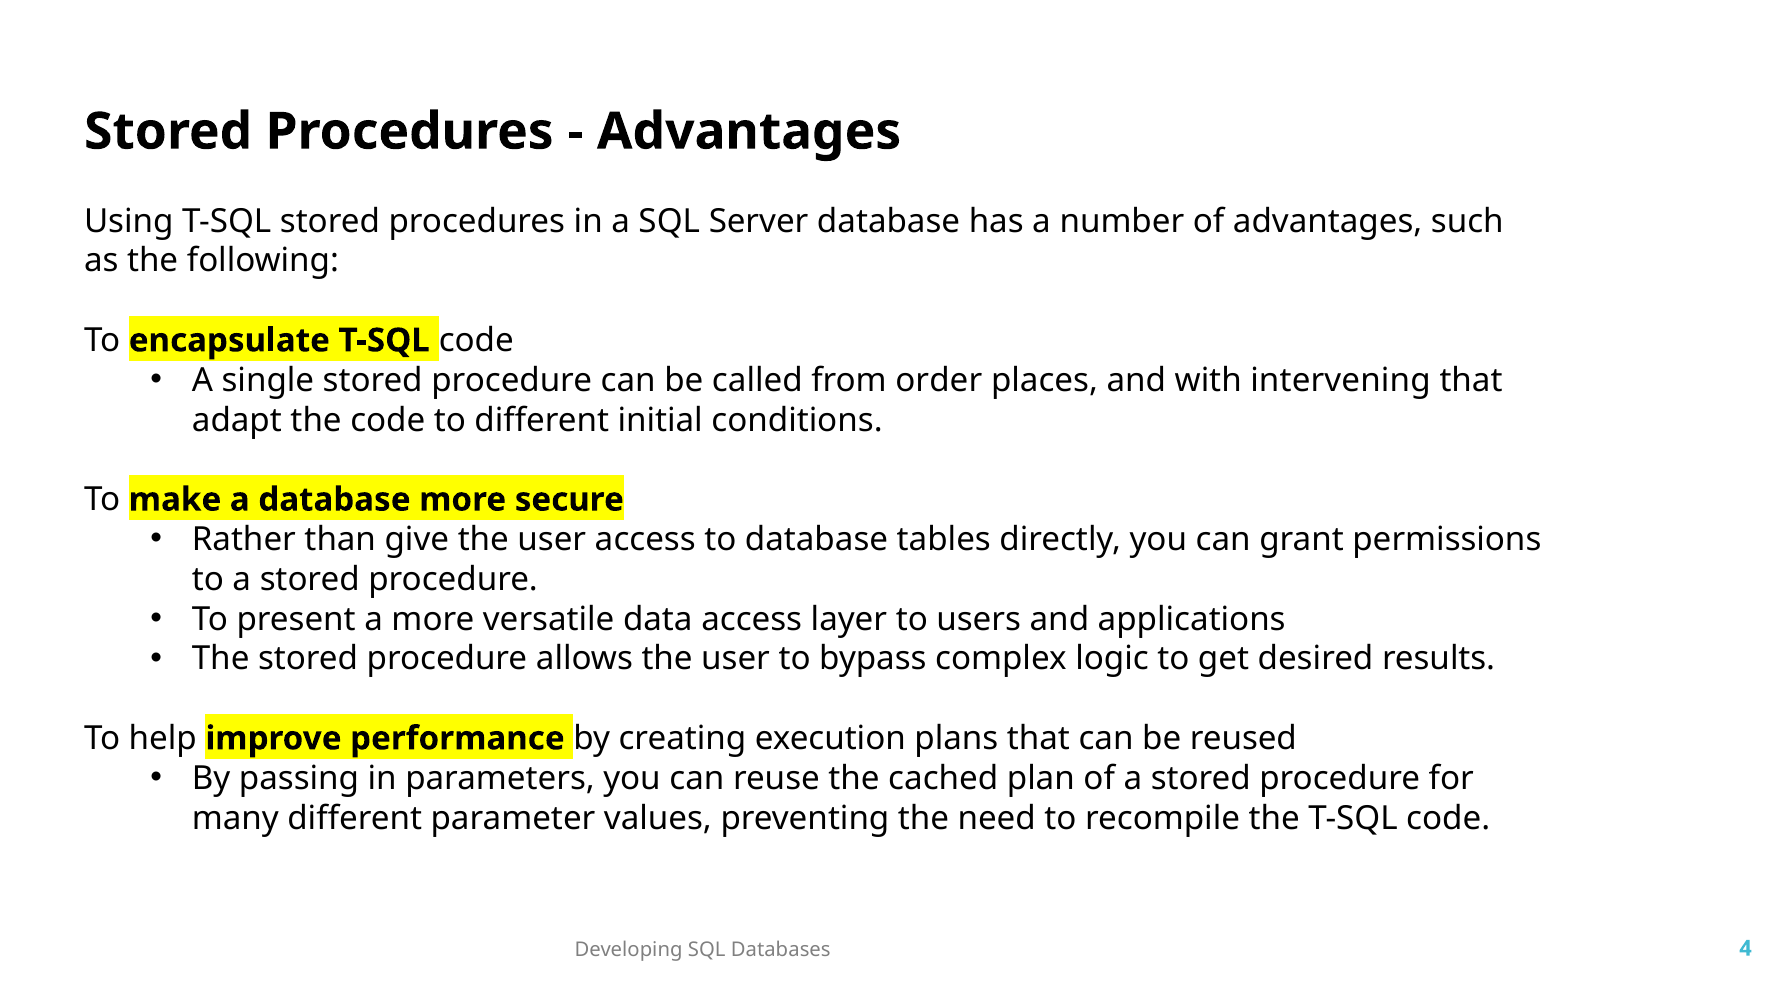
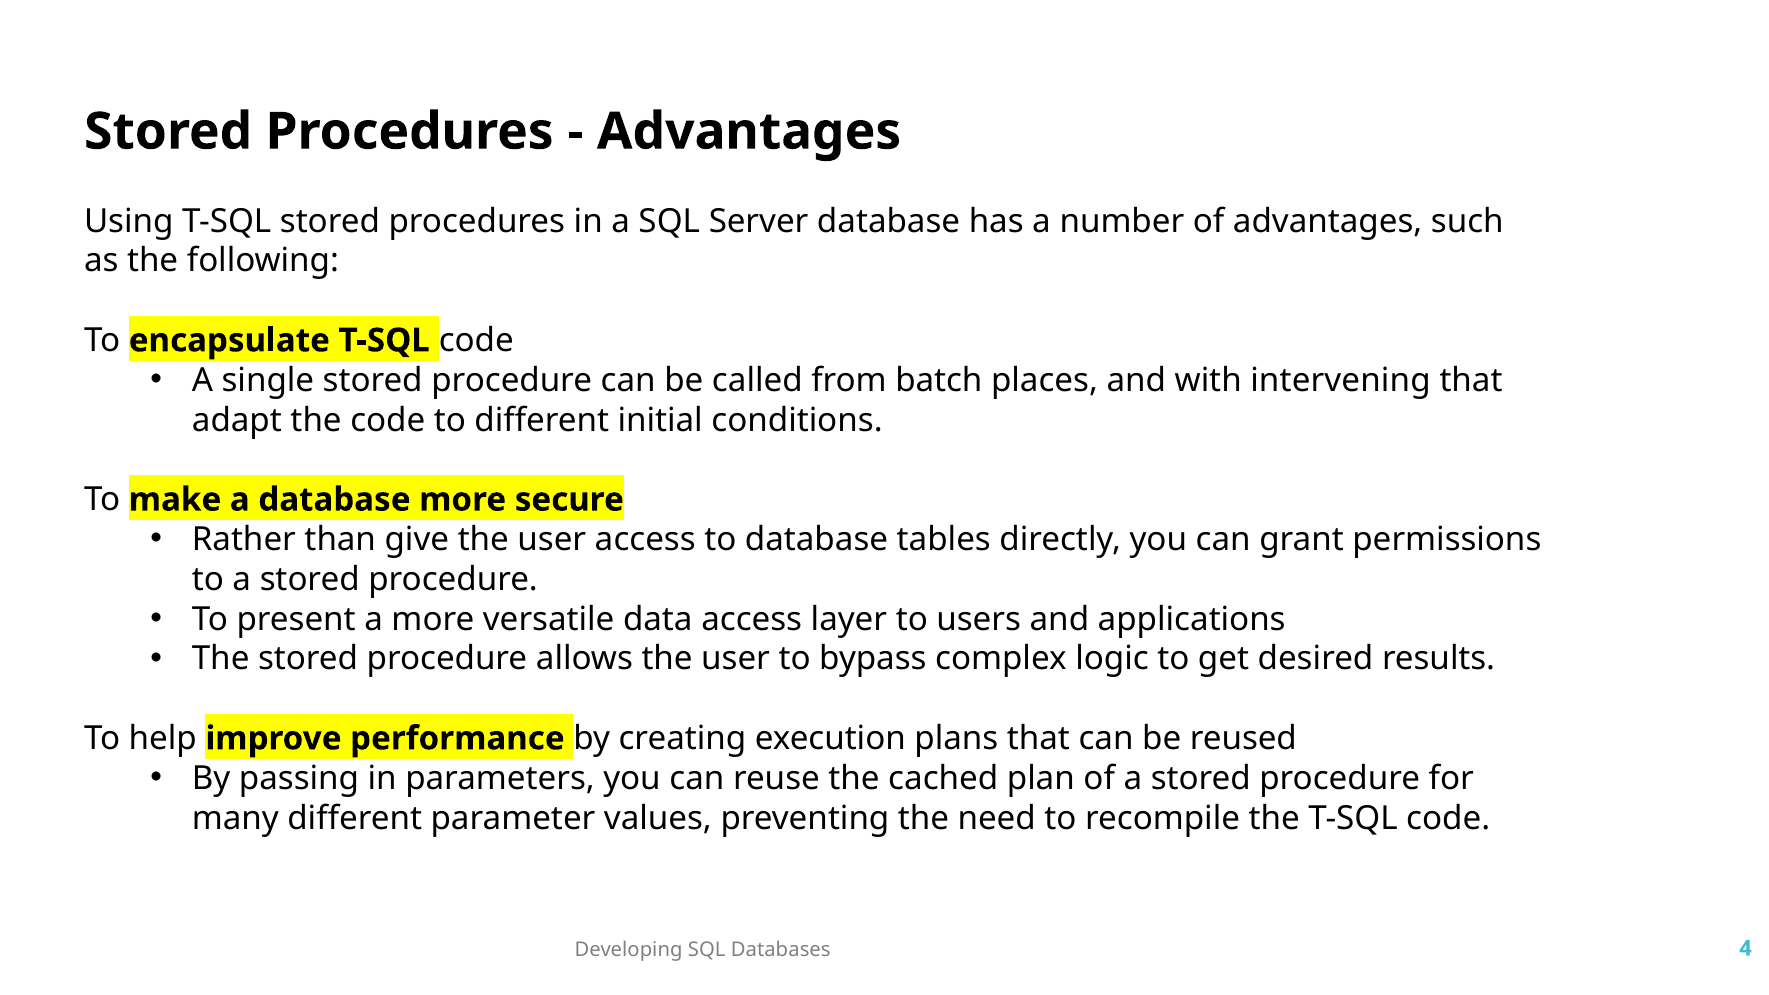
order: order -> batch (939, 380)
